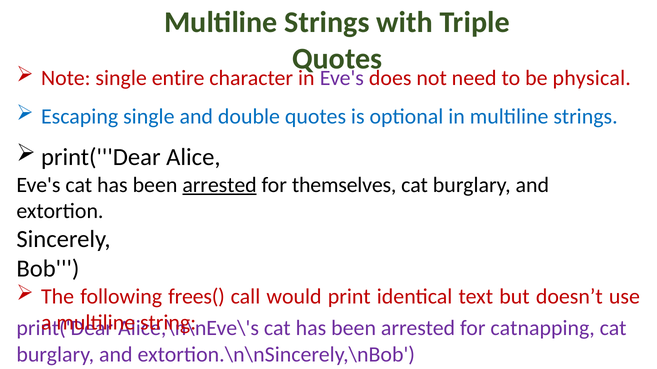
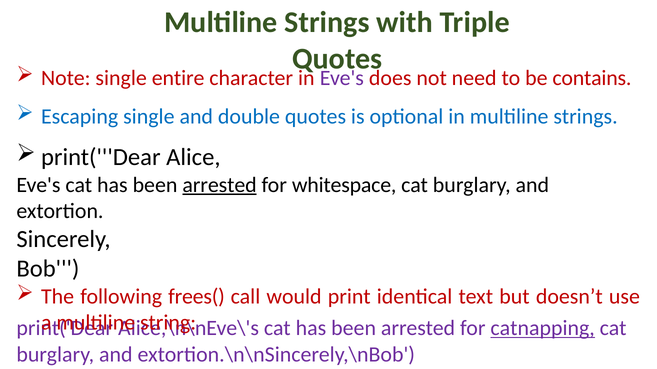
physical: physical -> contains (592, 78)
themselves: themselves -> whitespace (344, 185)
catnapping underline: none -> present (543, 329)
